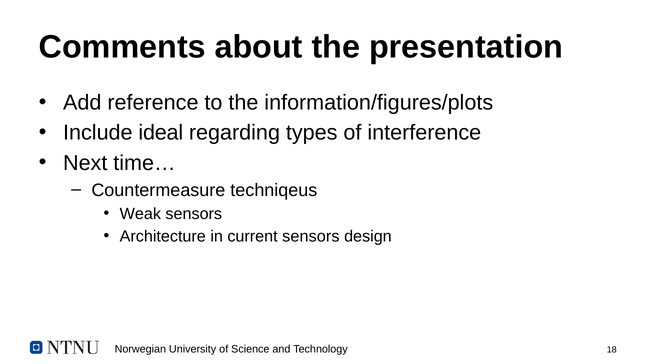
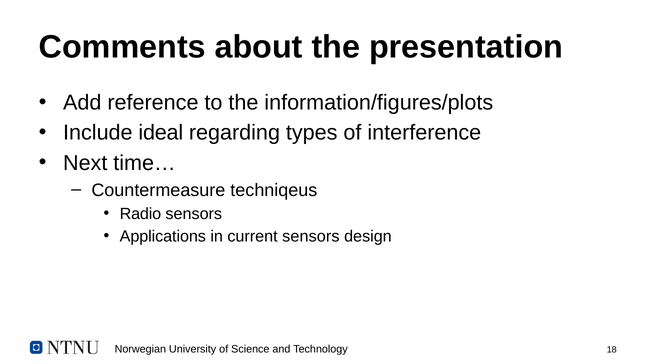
Weak: Weak -> Radio (140, 214)
Architecture: Architecture -> Applications (163, 236)
